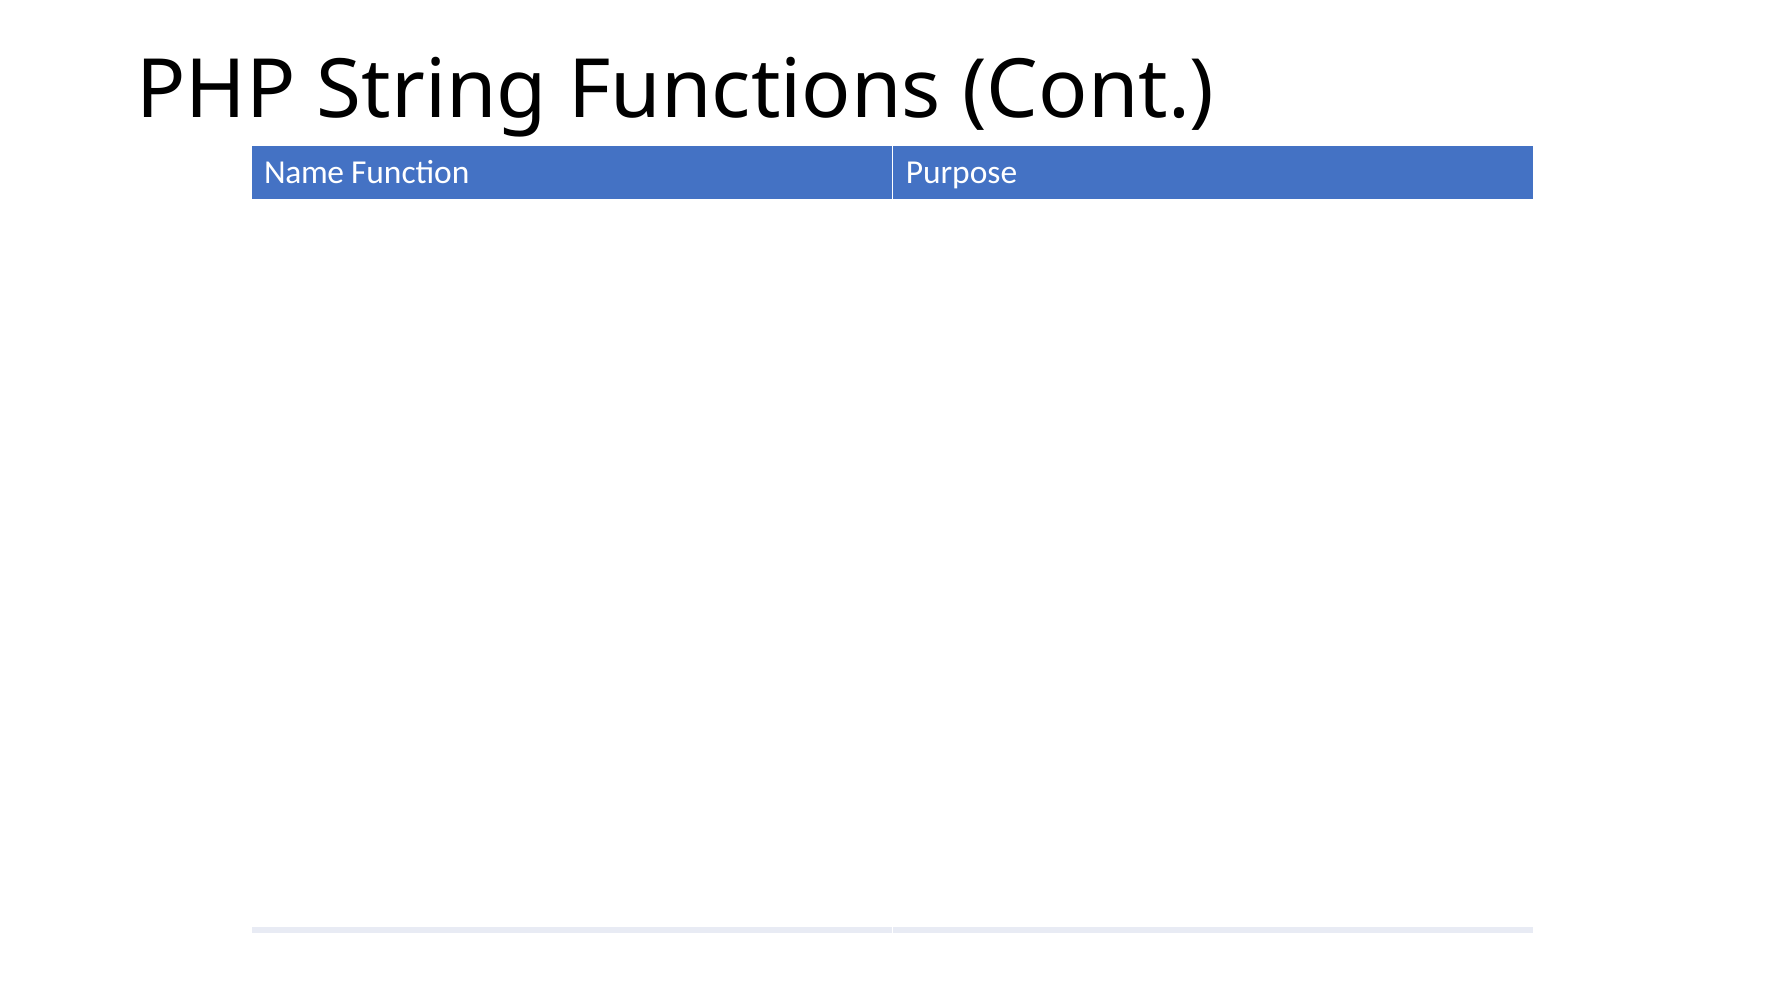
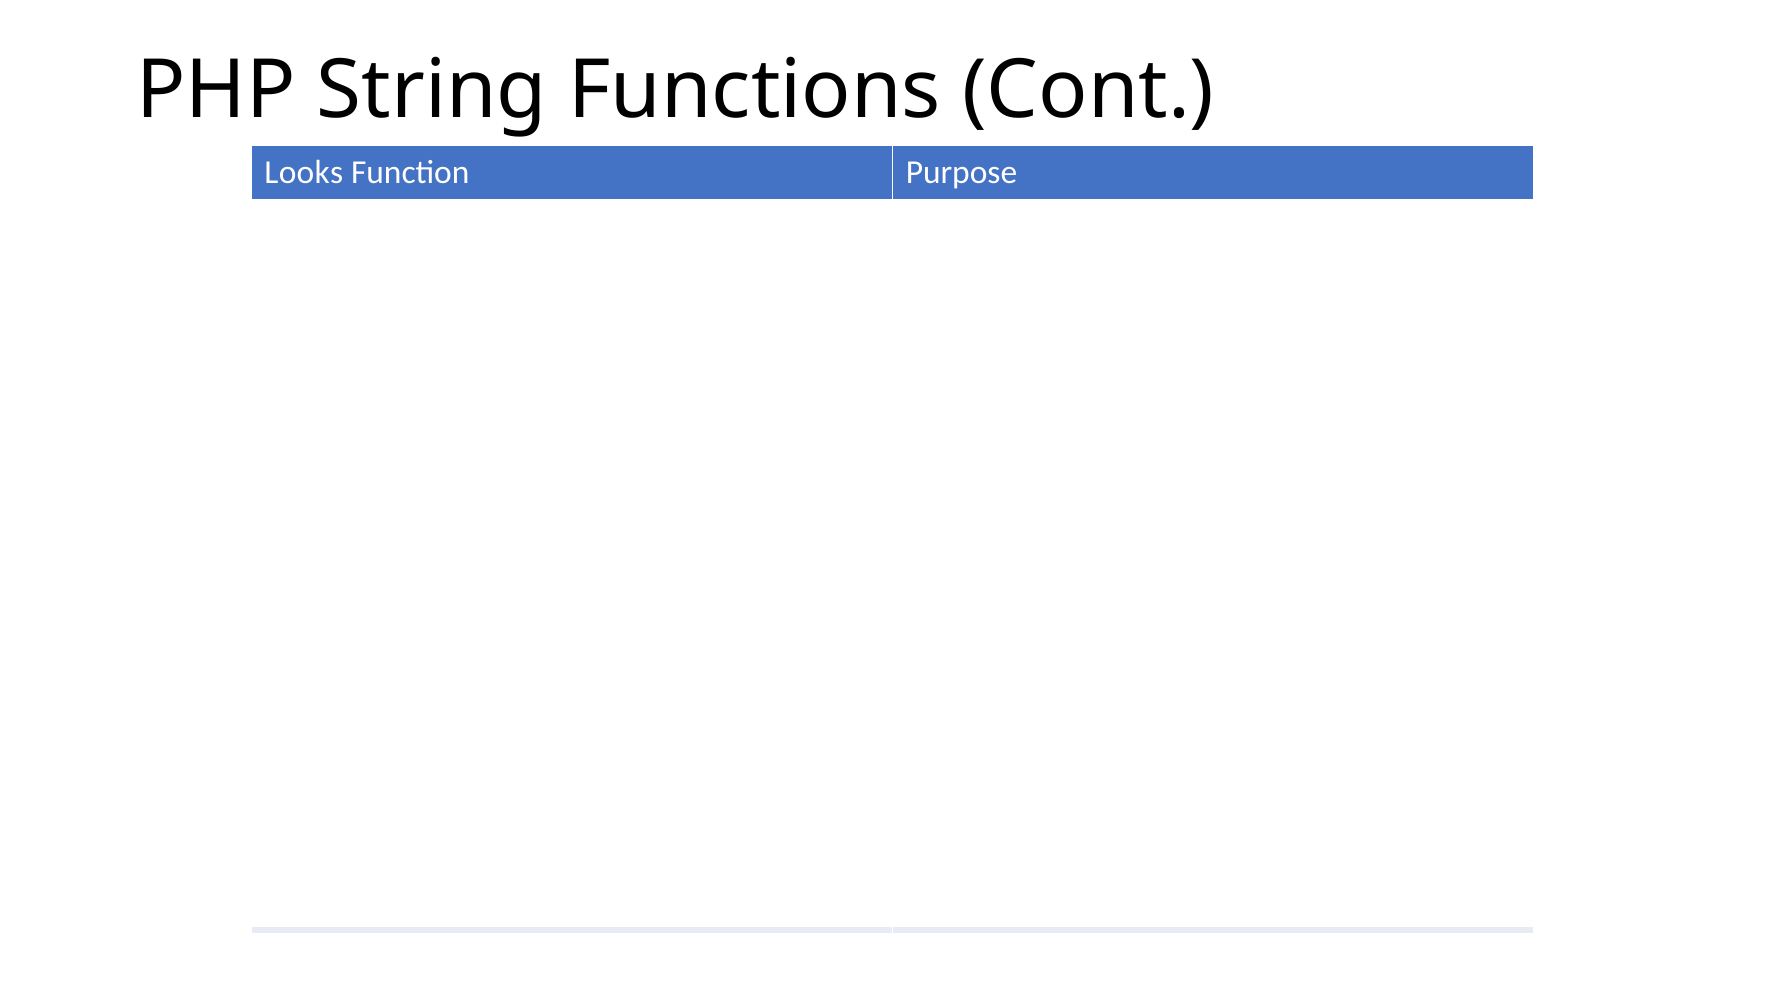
Name: Name -> Looks (304, 173)
